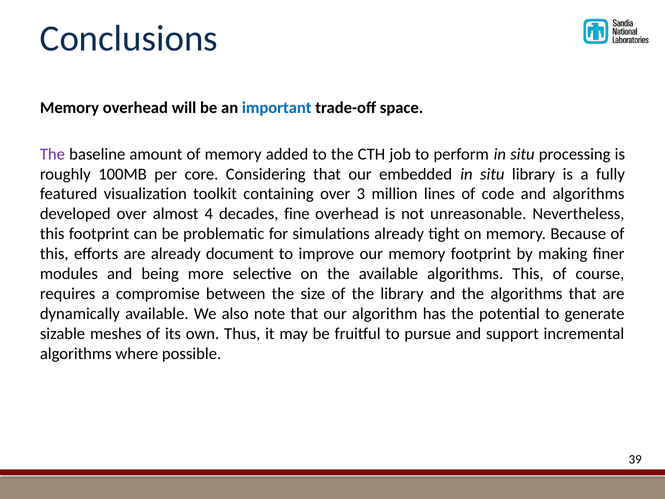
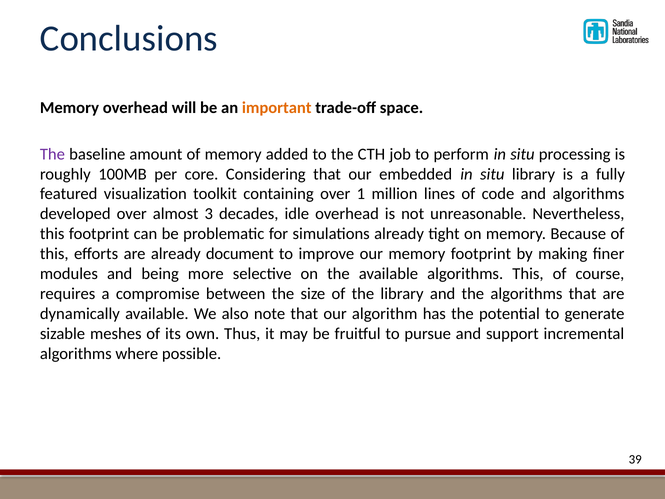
important colour: blue -> orange (277, 107)
3: 3 -> 1 (361, 194)
4: 4 -> 3 (209, 214)
fine: fine -> idle (297, 214)
